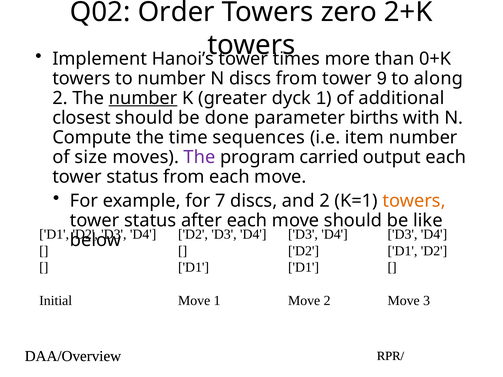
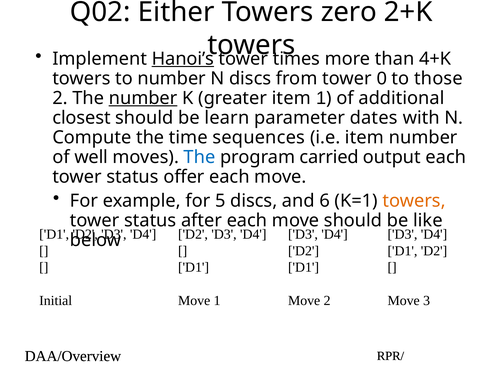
Order: Order -> Either (176, 12)
Hanoi’s underline: none -> present (183, 59)
0+K: 0+K -> 4+K (435, 59)
9: 9 -> 0 (382, 78)
along: along -> those (438, 78)
greater dyck: dyck -> item (291, 98)
done: done -> learn (227, 118)
births: births -> dates (374, 118)
size: size -> well (91, 157)
The colour: purple -> blue (199, 157)
status from: from -> offer (184, 177)
7: 7 -> 5 (220, 201)
and 2: 2 -> 6 (325, 201)
